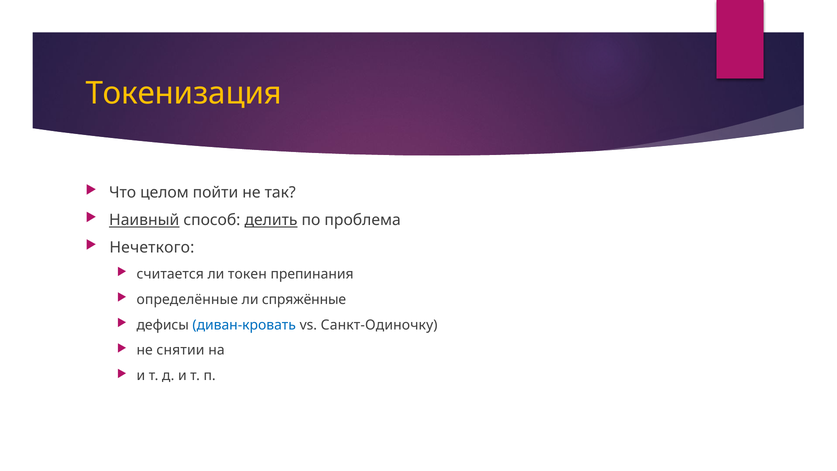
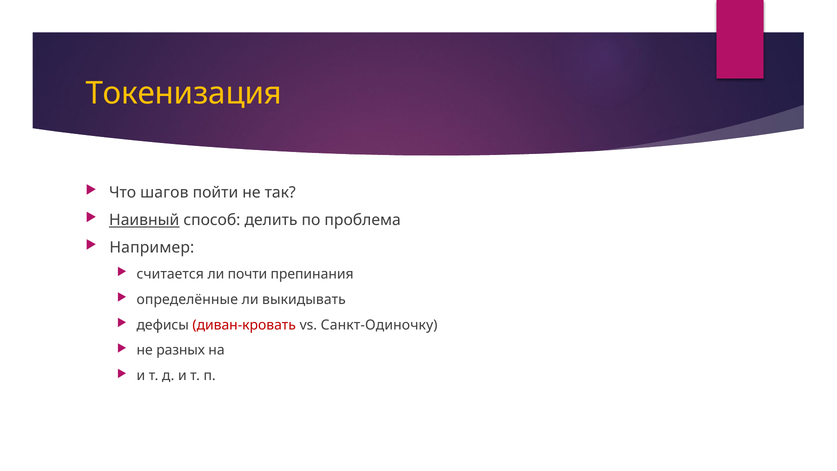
целом: целом -> шагов (164, 192)
делить underline: present -> none (271, 220)
Нечеткого: Нечеткого -> Например (152, 248)
токен: токен -> почти (248, 274)
спряжённые: спряжённые -> выкидывать (304, 299)
диван-кровать colour: blue -> red (244, 325)
снятии: снятии -> разных (181, 350)
